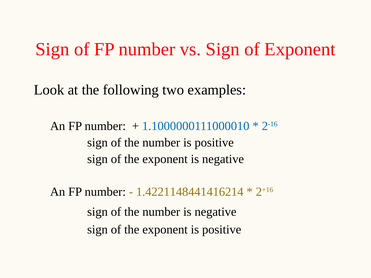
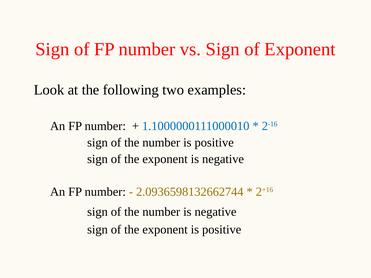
1.4221148441416214: 1.4221148441416214 -> 2.0936598132662744 (190, 192)
